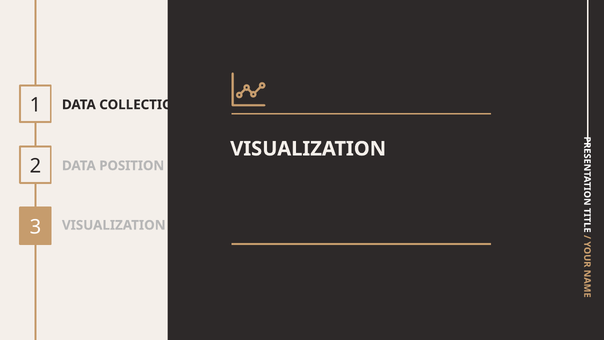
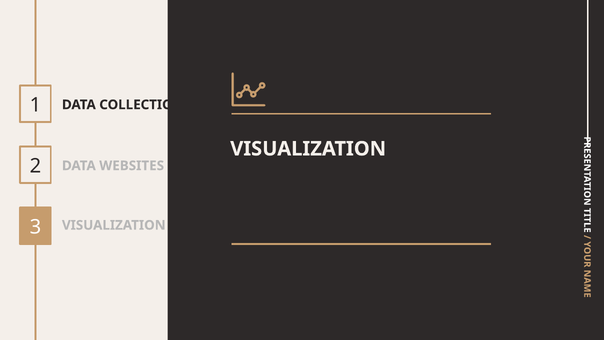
POSITION: POSITION -> WEBSITES (132, 166)
